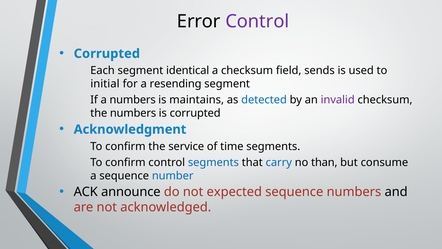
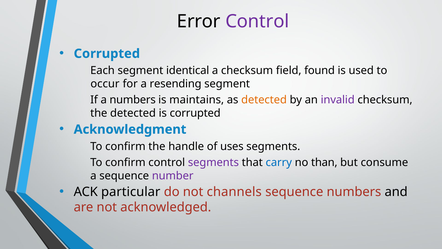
sends: sends -> found (320, 71)
initial: initial -> occur (105, 84)
detected colour: blue -> orange (264, 100)
the numbers: numbers -> detected (133, 113)
service: service -> handle (186, 146)
time: time -> uses (232, 146)
segments colour: blue -> purple (213, 162)
number colour: blue -> purple (173, 176)
announce: announce -> particular (131, 192)
expected: expected -> channels (234, 192)
